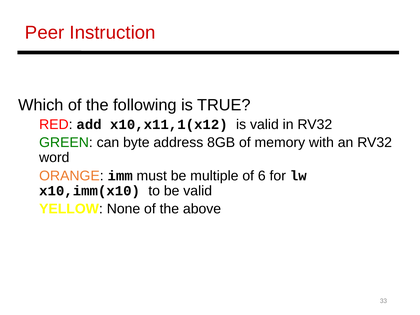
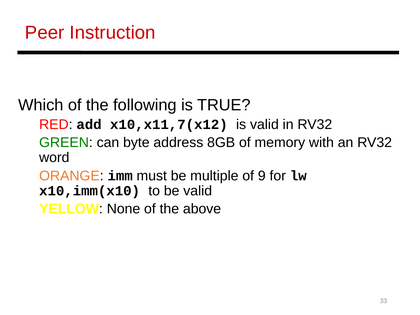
x10,x11,1(x12: x10,x11,1(x12 -> x10,x11,7(x12 (169, 125)
6: 6 -> 9 (262, 176)
